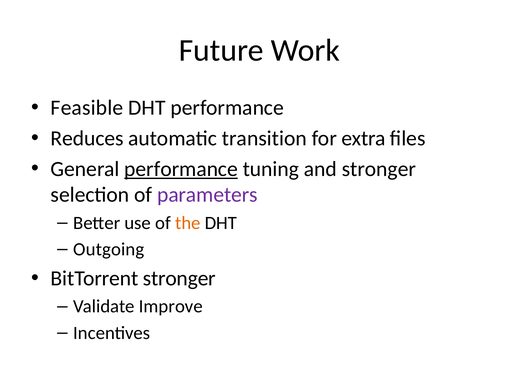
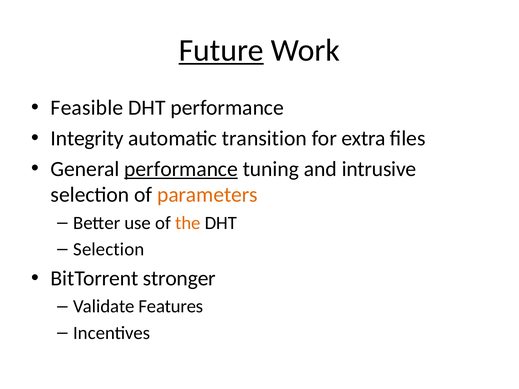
Future underline: none -> present (221, 50)
Reduces: Reduces -> Integrity (87, 138)
and stronger: stronger -> intrusive (379, 169)
parameters colour: purple -> orange (207, 195)
Outgoing: Outgoing -> Selection (109, 250)
Improve: Improve -> Features (171, 307)
